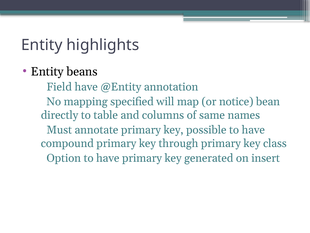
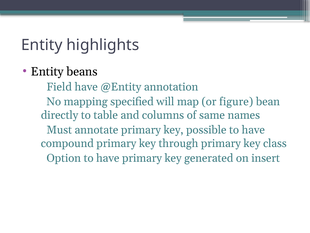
notice: notice -> figure (236, 102)
